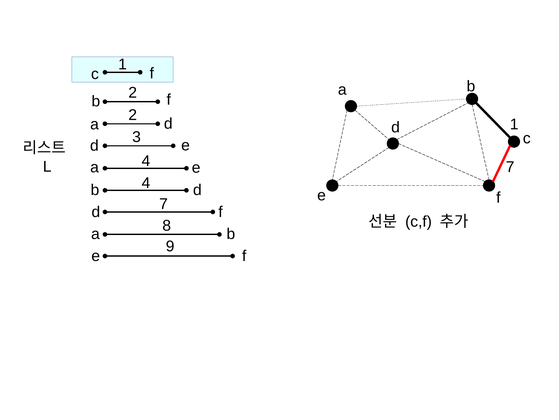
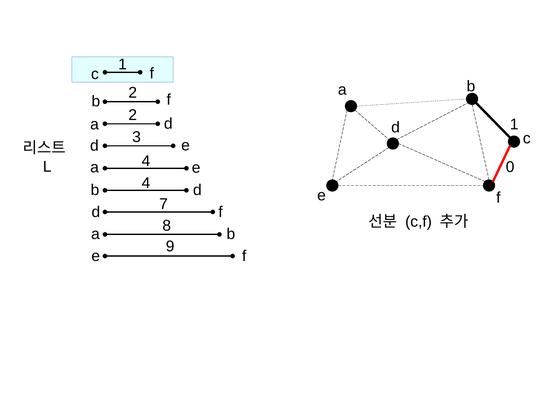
L 7: 7 -> 0 (510, 167)
